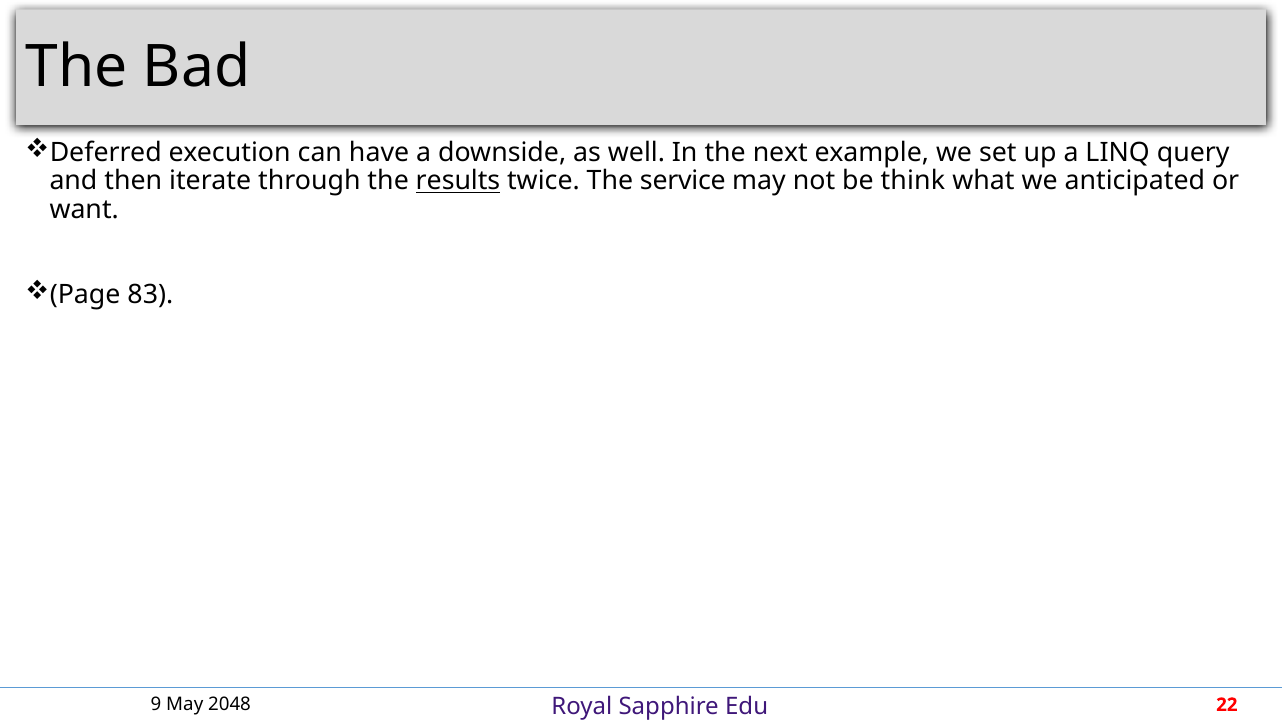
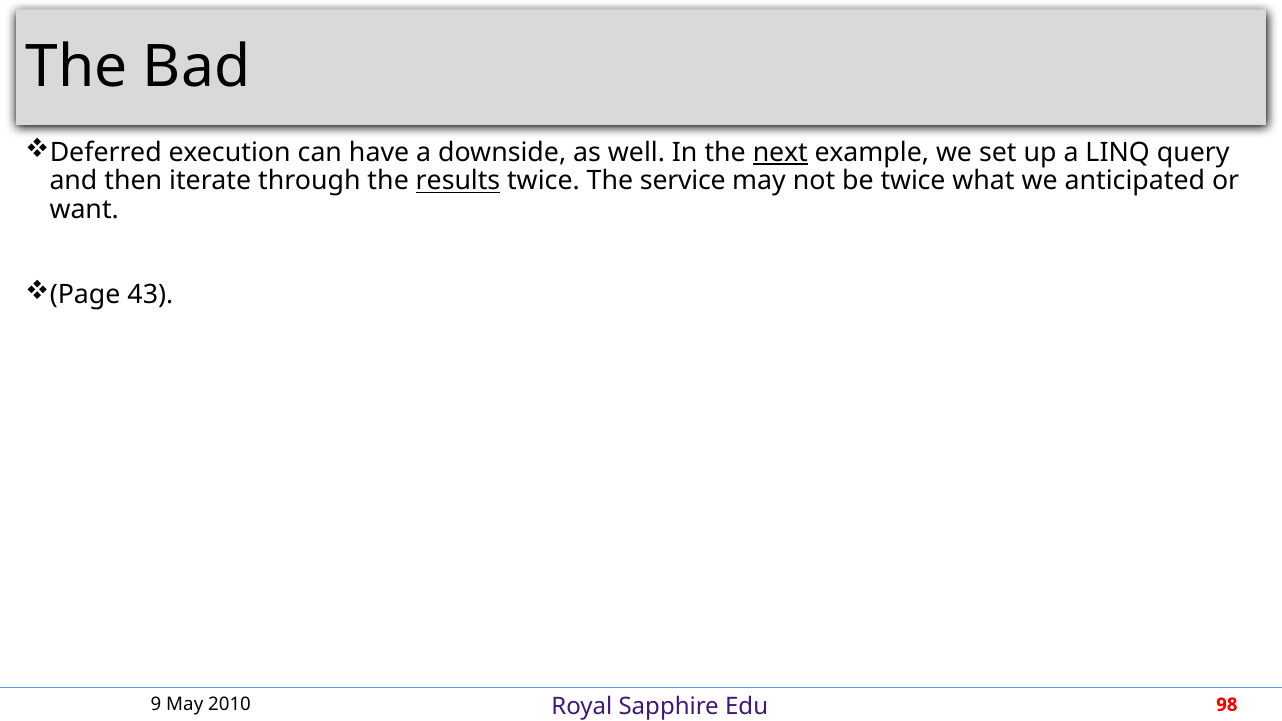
next underline: none -> present (780, 152)
be think: think -> twice (913, 181)
83: 83 -> 43 (150, 294)
2048: 2048 -> 2010 (230, 705)
22: 22 -> 98 (1227, 705)
